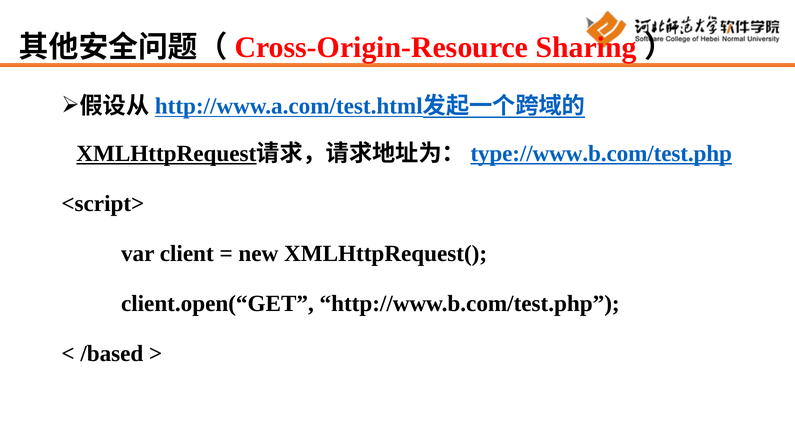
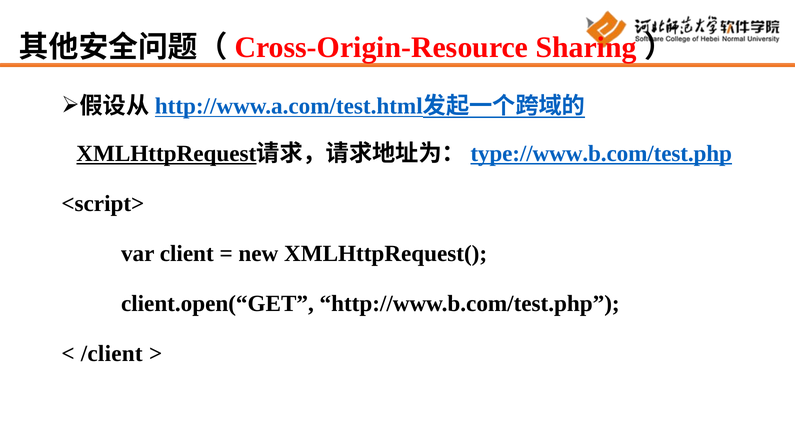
/based: /based -> /client (112, 354)
